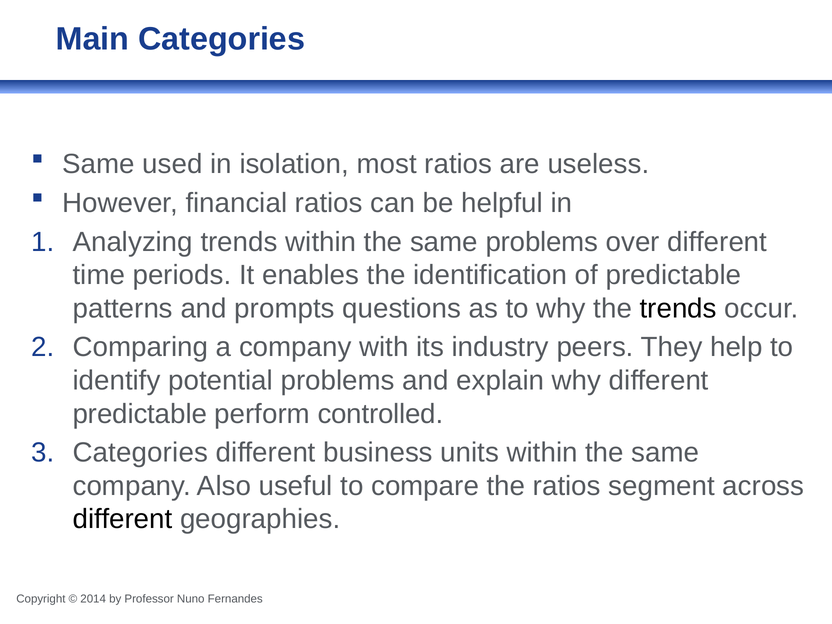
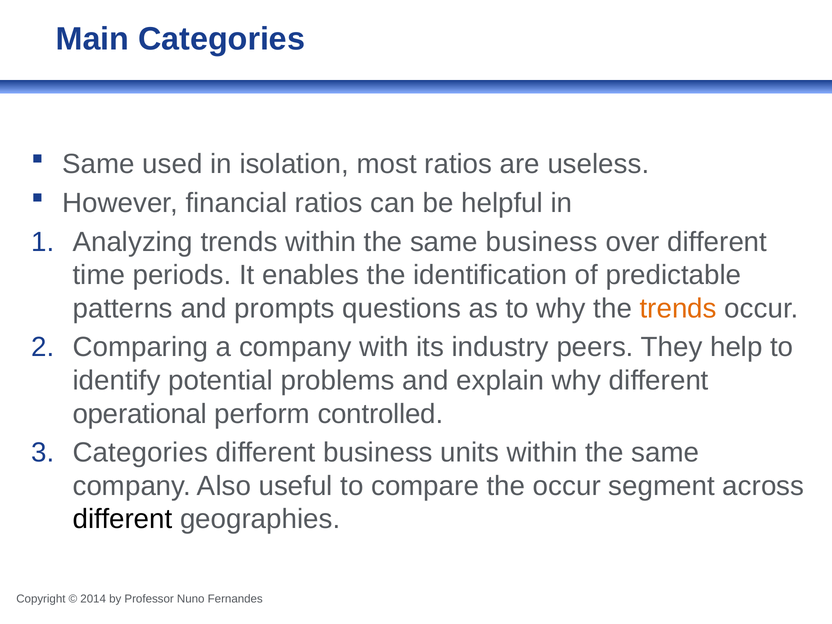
same problems: problems -> business (542, 242)
trends colour: black -> orange (678, 309)
predictable: predictable -> operational (140, 414)
the ratios: ratios -> occur (567, 486)
